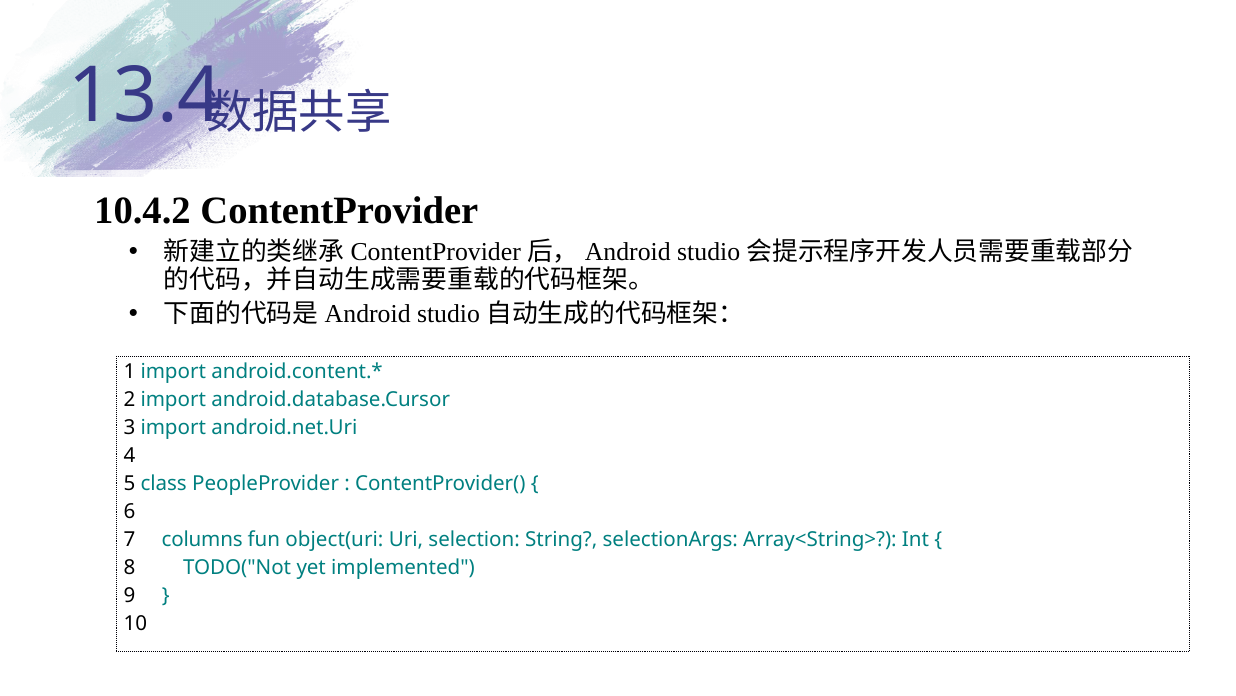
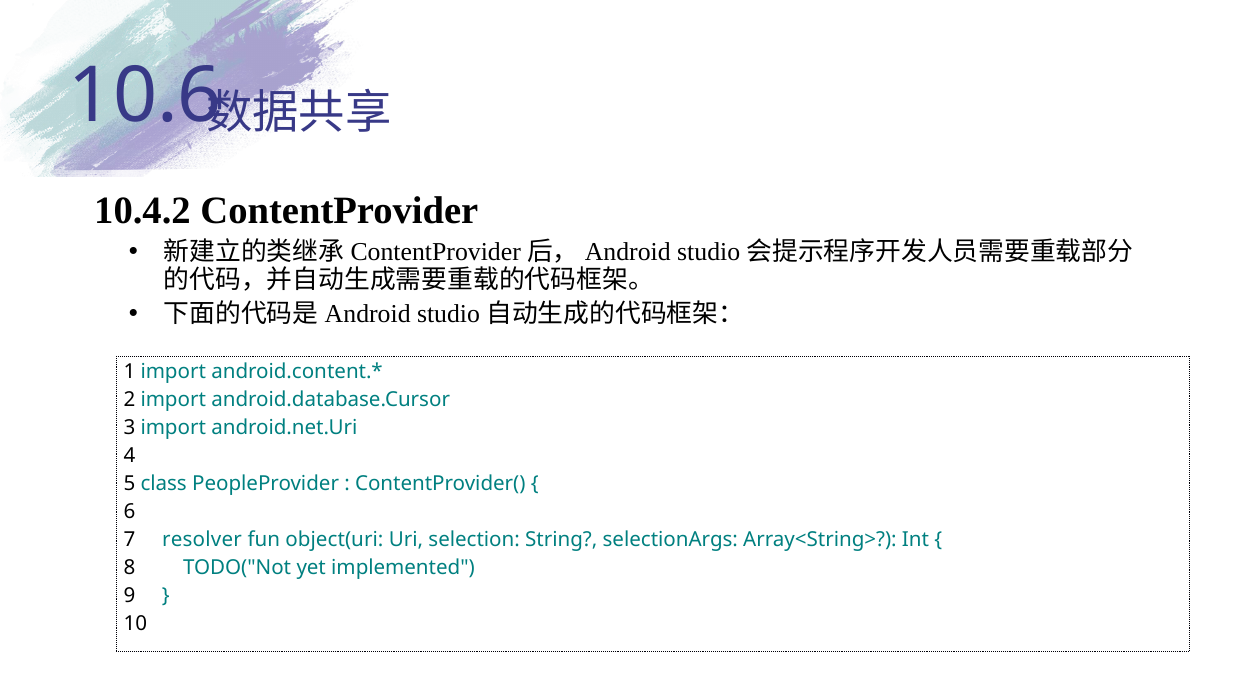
13.4: 13.4 -> 10.6 (146, 96)
columns: columns -> resolver (202, 539)
